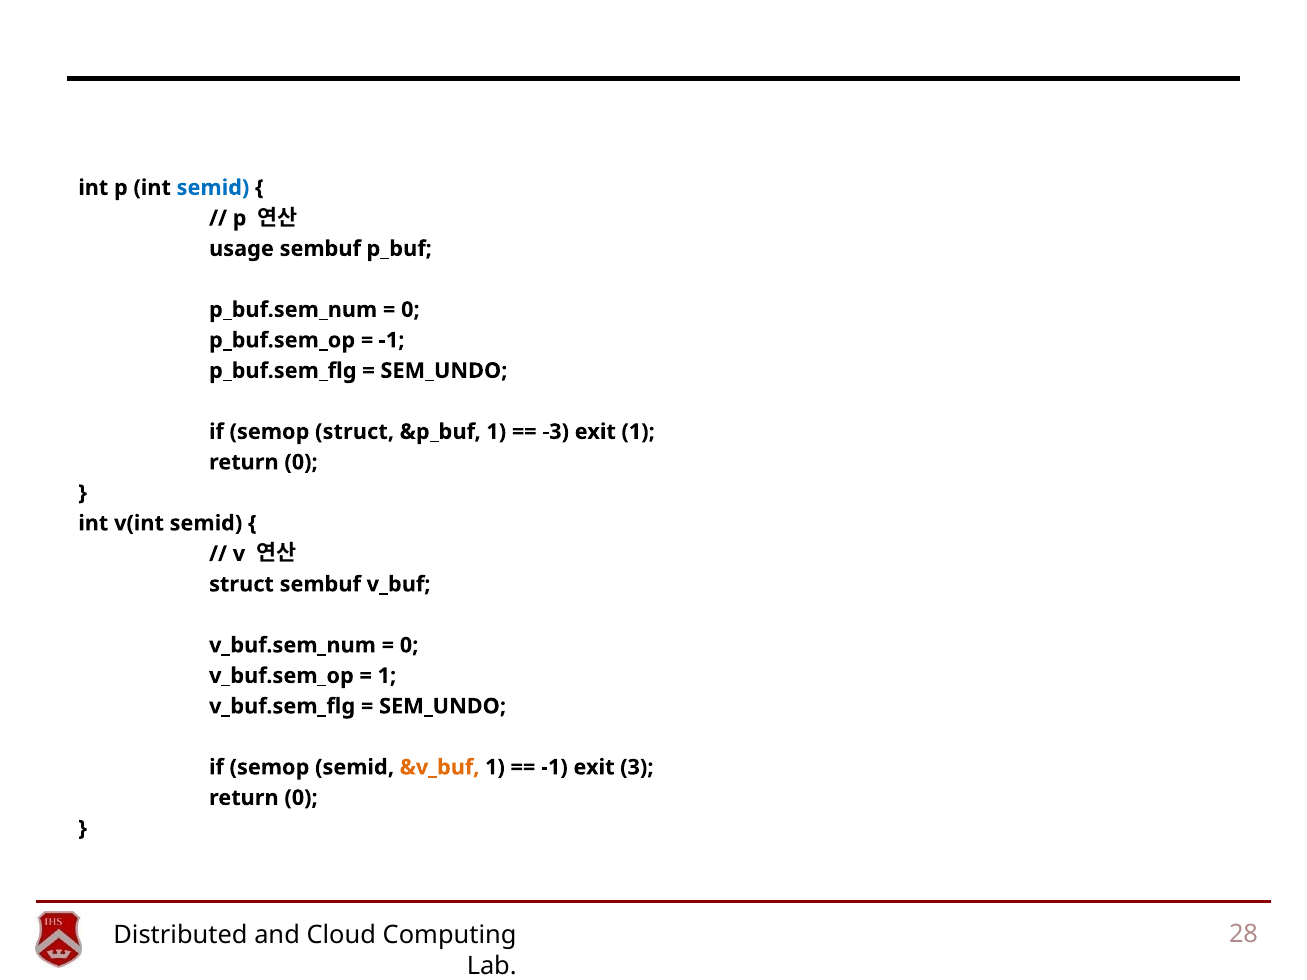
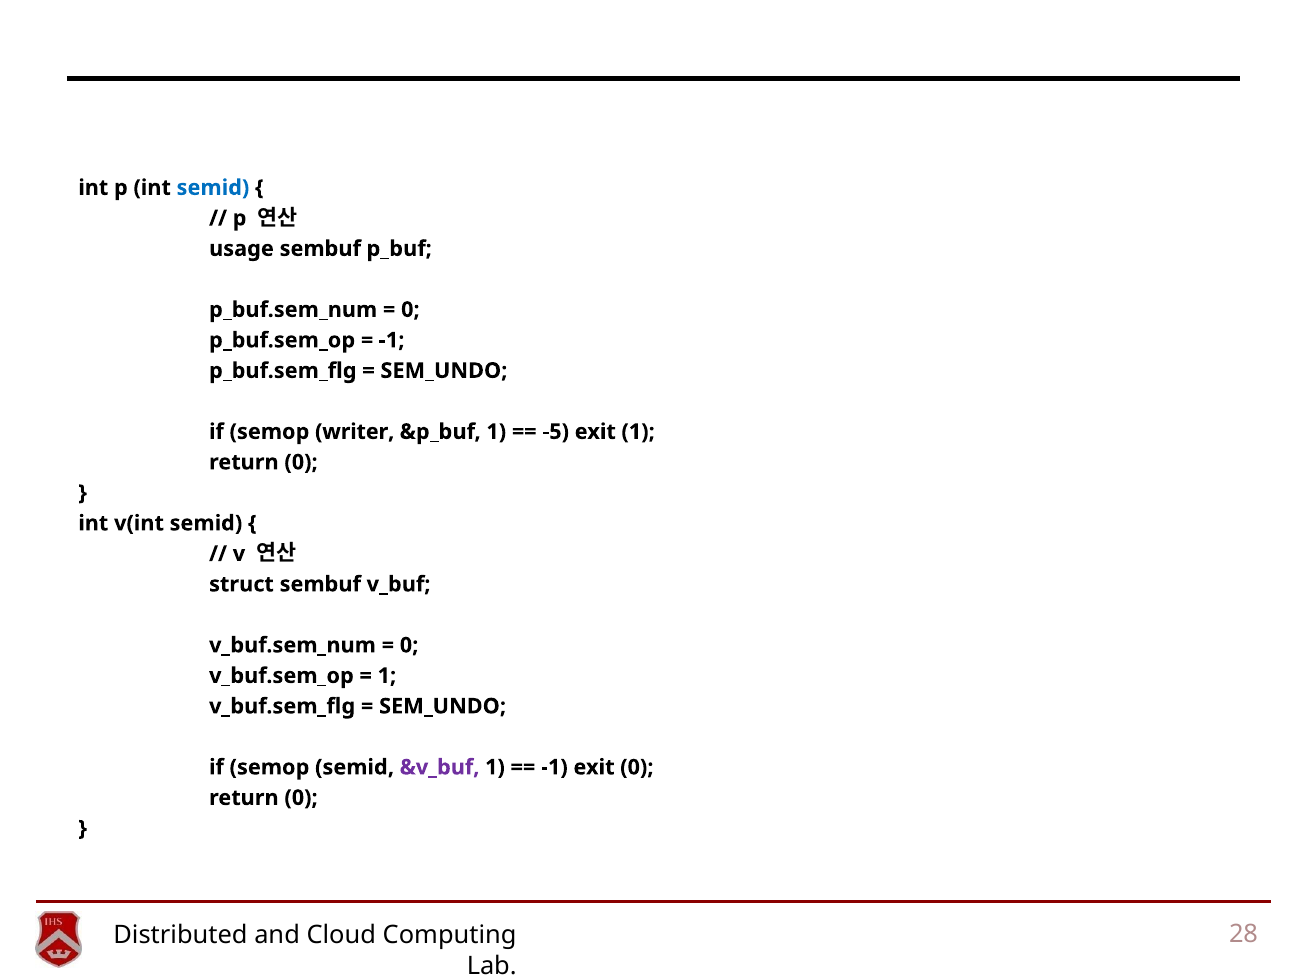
semop struct: struct -> writer (355, 432)
-3: -3 -> -5 (556, 432)
&v_buf colour: orange -> purple (439, 767)
exit 3: 3 -> 0 (637, 767)
